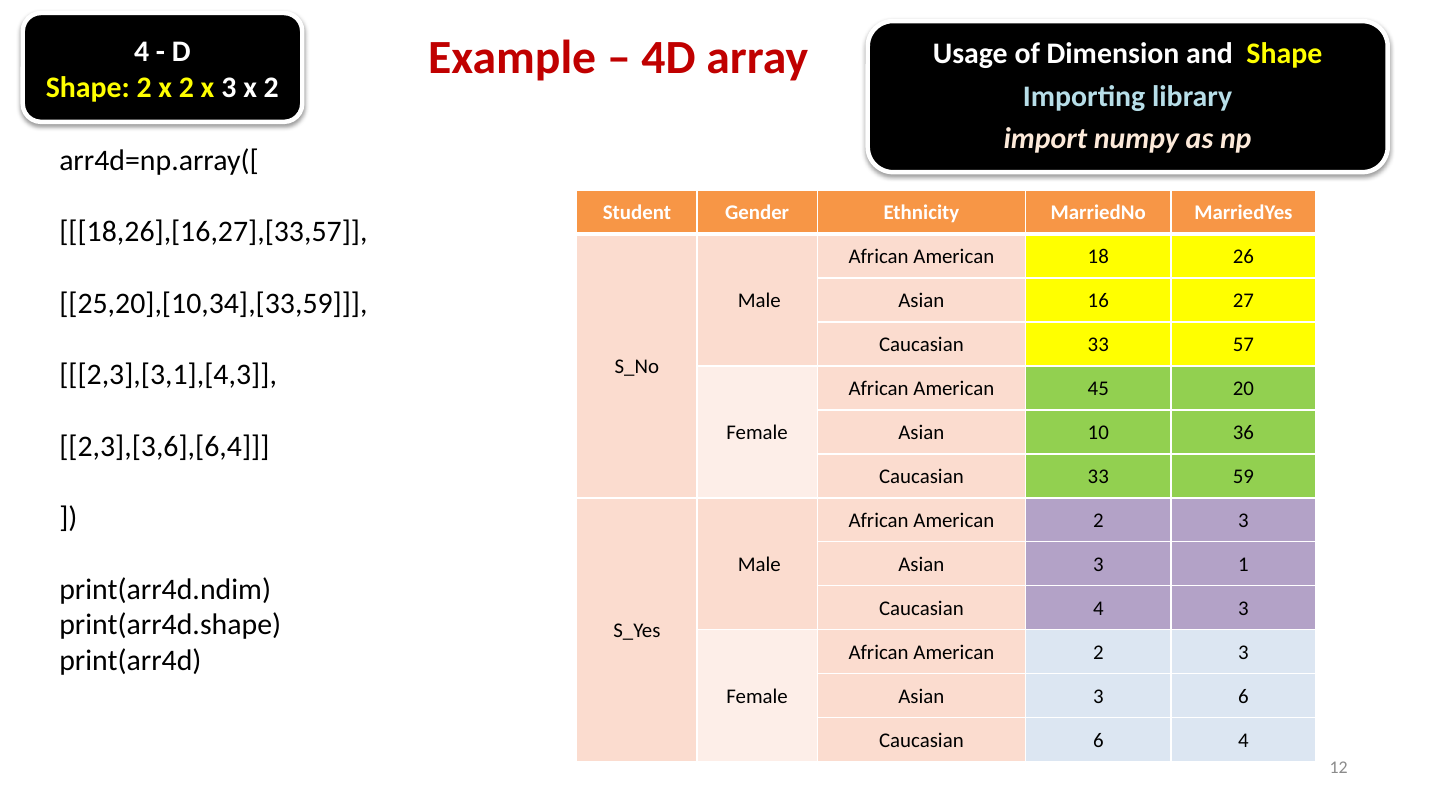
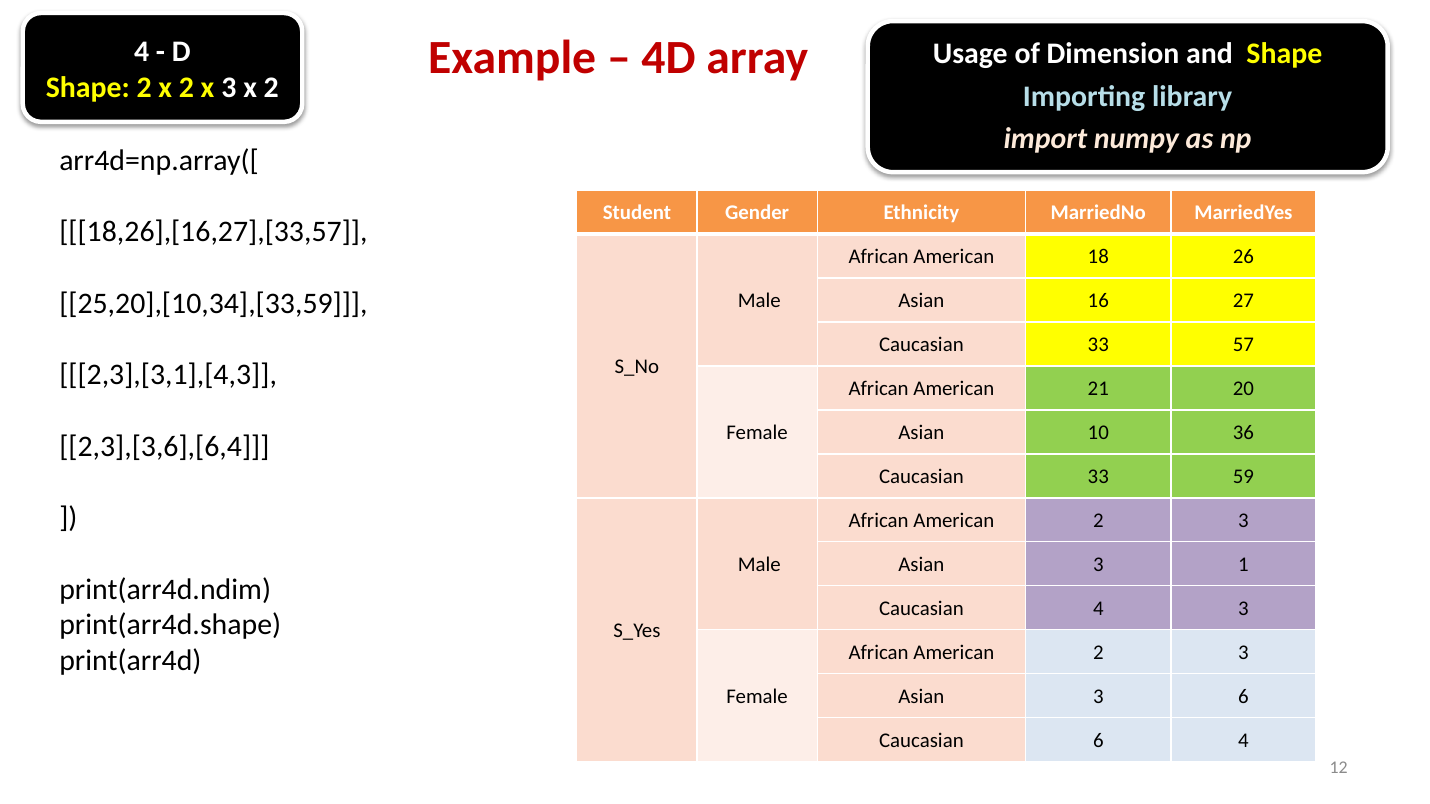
45: 45 -> 21 (1098, 389)
